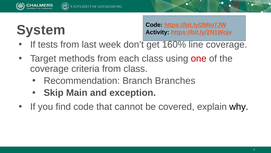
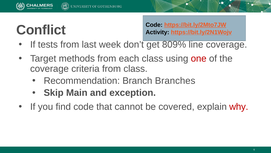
System: System -> Conflict (41, 30)
160%: 160% -> 809% (174, 44)
why colour: black -> red (239, 106)
